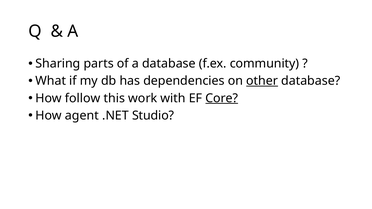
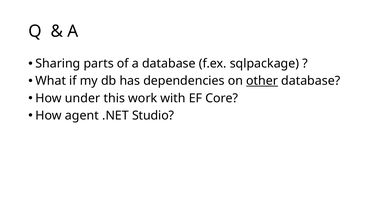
community: community -> sqlpackage (264, 64)
follow: follow -> under (83, 98)
Core underline: present -> none (222, 98)
